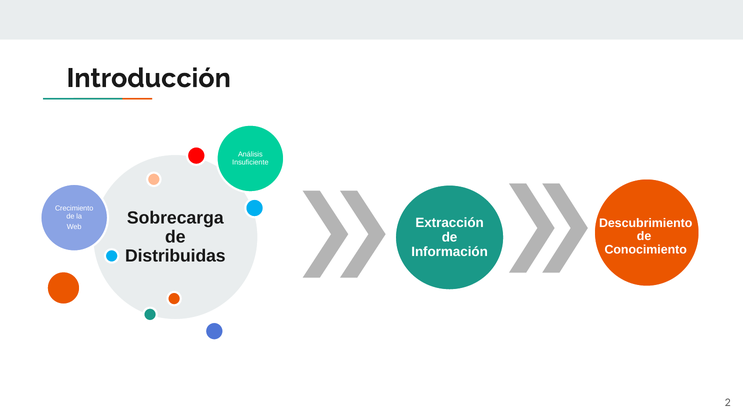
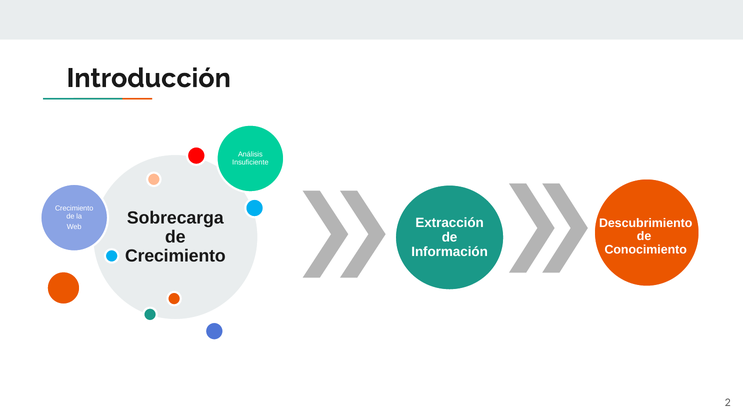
Distribuidas: Distribuidas -> Crecimiento (175, 256)
